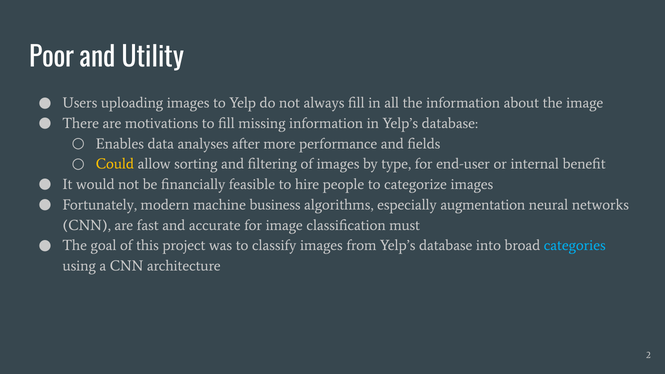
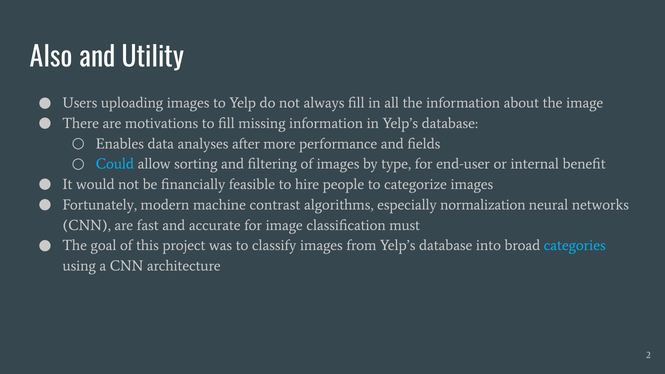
Poor: Poor -> Also (51, 58)
Could colour: yellow -> light blue (115, 164)
business: business -> contrast (275, 205)
augmentation: augmentation -> normalization (483, 205)
